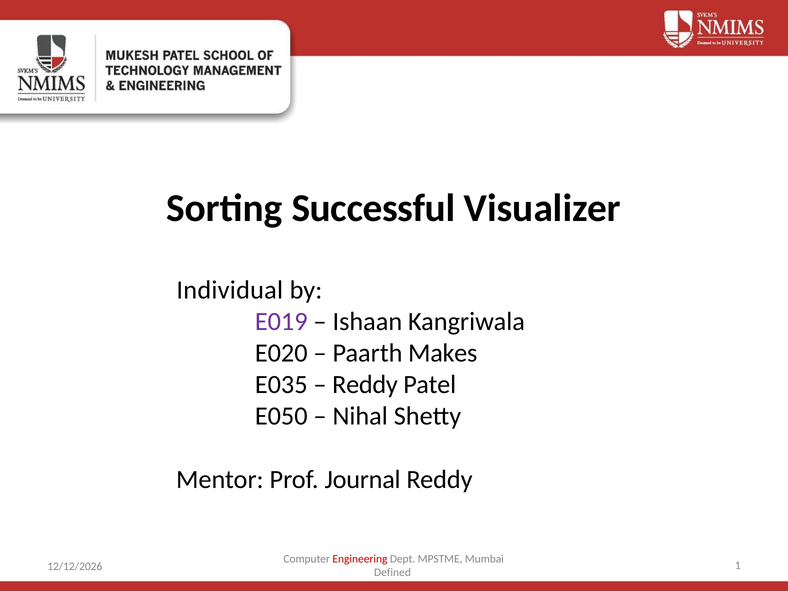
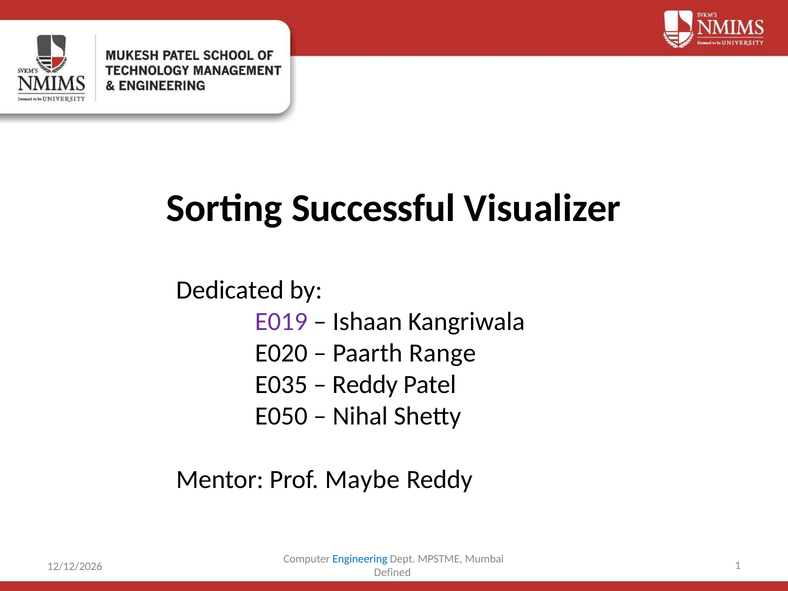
Individual: Individual -> Dedicated (230, 290)
Makes: Makes -> Range (442, 353)
Journal: Journal -> Maybe (362, 479)
Engineering colour: red -> blue (360, 559)
